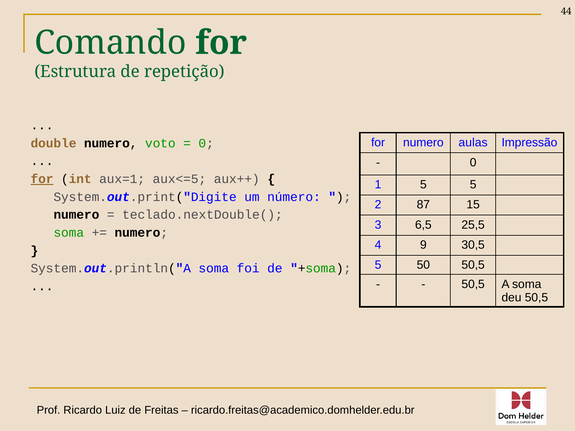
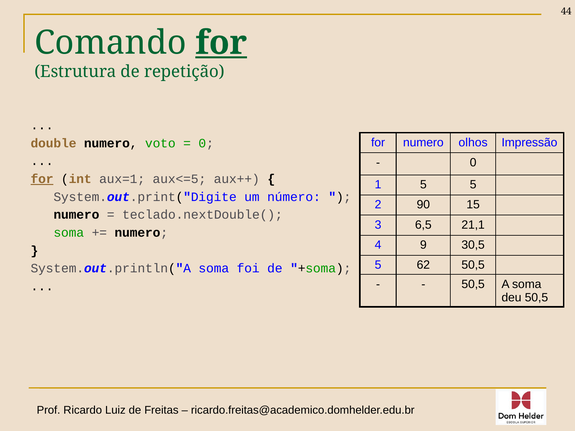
for underline: none -> present (221, 43)
aulas: aulas -> olhos (473, 143)
87: 87 -> 90 (423, 205)
25,5: 25,5 -> 21,1 (473, 225)
50: 50 -> 62 (423, 265)
